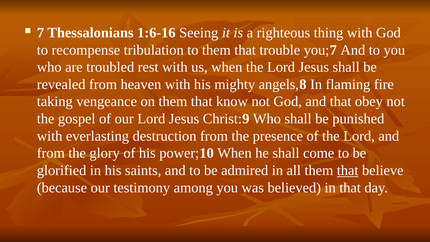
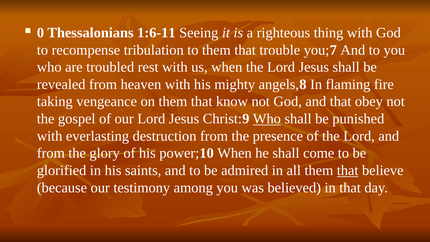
7: 7 -> 0 (40, 33)
1:6-16: 1:6-16 -> 1:6-11 (156, 33)
Who underline: none -> present (267, 119)
